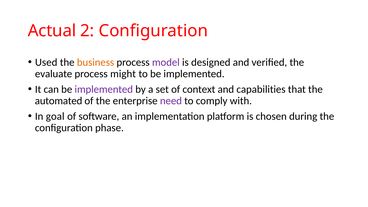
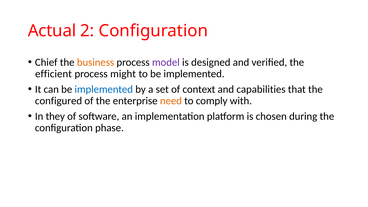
Used: Used -> Chief (46, 62)
evaluate: evaluate -> efficient (54, 74)
implemented colour: purple -> blue (104, 89)
automated: automated -> configured (59, 101)
need colour: purple -> orange (171, 101)
goal: goal -> they (55, 116)
